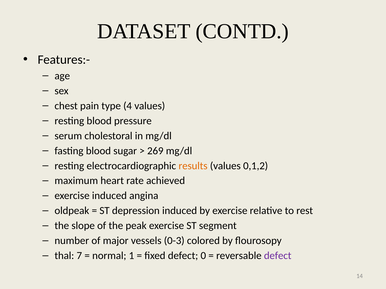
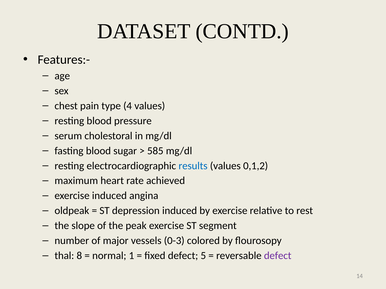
269: 269 -> 585 (155, 151)
results colour: orange -> blue (193, 166)
7: 7 -> 8 (79, 256)
0: 0 -> 5 (203, 256)
